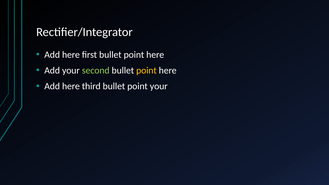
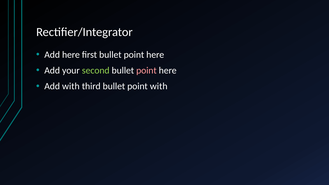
point colour: yellow -> pink (146, 70)
here: here -> with (71, 86)
point your: your -> with (159, 86)
